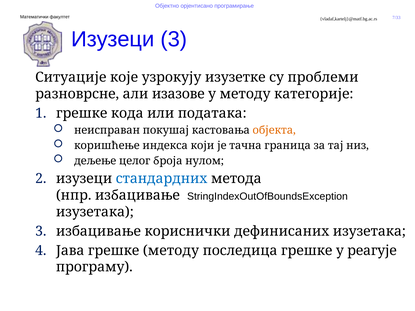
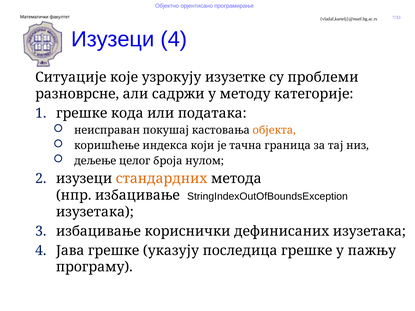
Изузеци 3: 3 -> 4 (174, 39)
изазове: изазове -> садржи (178, 94)
стандардних colour: blue -> orange (162, 179)
грешке методу: методу -> указују (171, 251)
реагује: реагује -> пажњу (372, 251)
